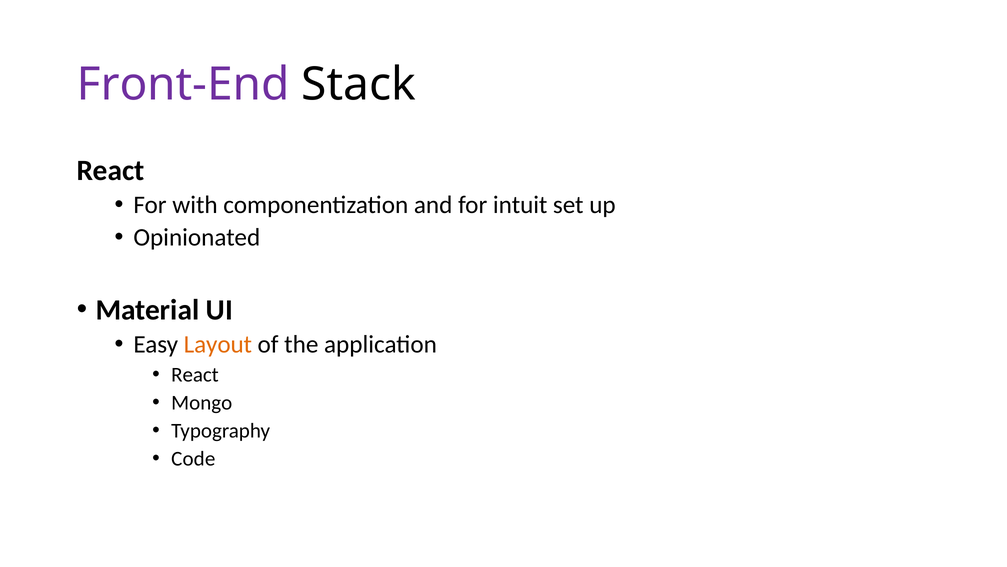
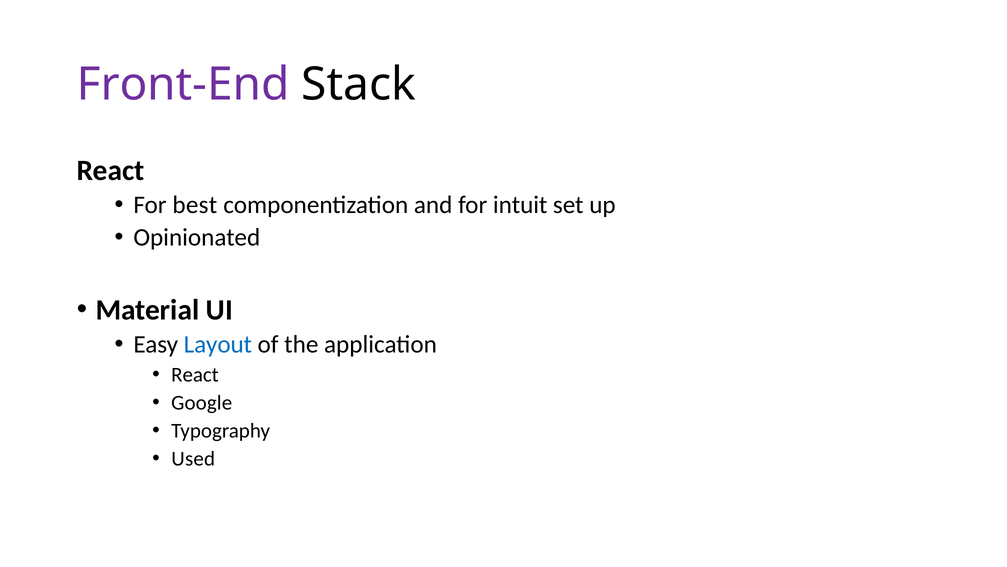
with: with -> best (195, 205)
Layout colour: orange -> blue (218, 344)
Mongo: Mongo -> Google (202, 402)
Code: Code -> Used (193, 458)
